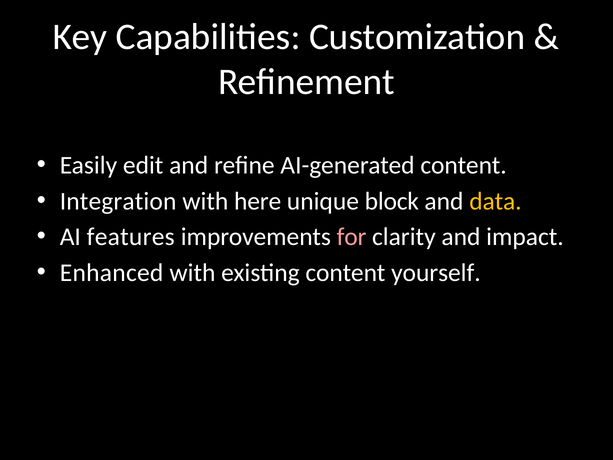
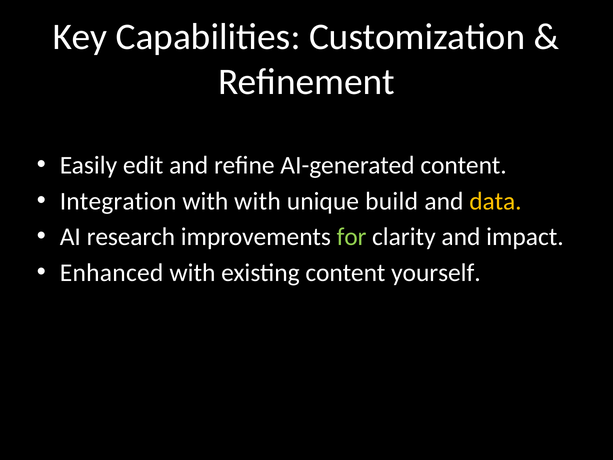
with here: here -> with (257, 201)
block: block -> build (392, 201)
features: features -> research (131, 237)
for colour: pink -> light green (352, 237)
